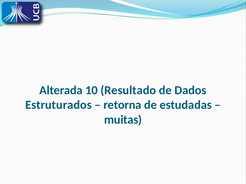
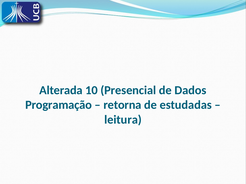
Resultado: Resultado -> Presencial (128, 90)
Estruturados: Estruturados -> Programação (59, 105)
muitas: muitas -> leitura (123, 120)
